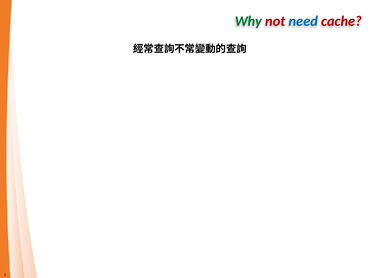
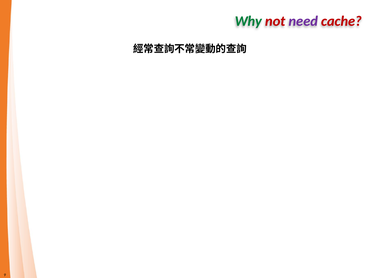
need colour: blue -> purple (303, 21)
